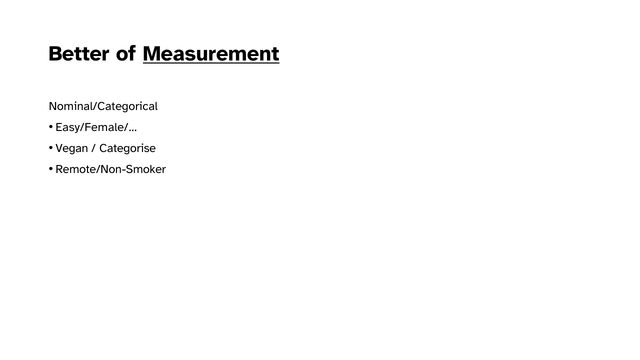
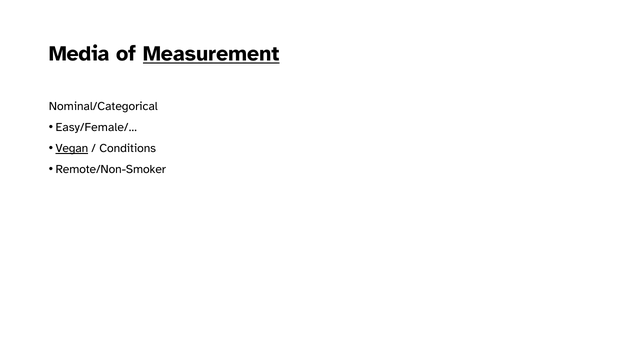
Better: Better -> Media (79, 54)
Vegan underline: none -> present (72, 148)
Categorise: Categorise -> Conditions (128, 148)
